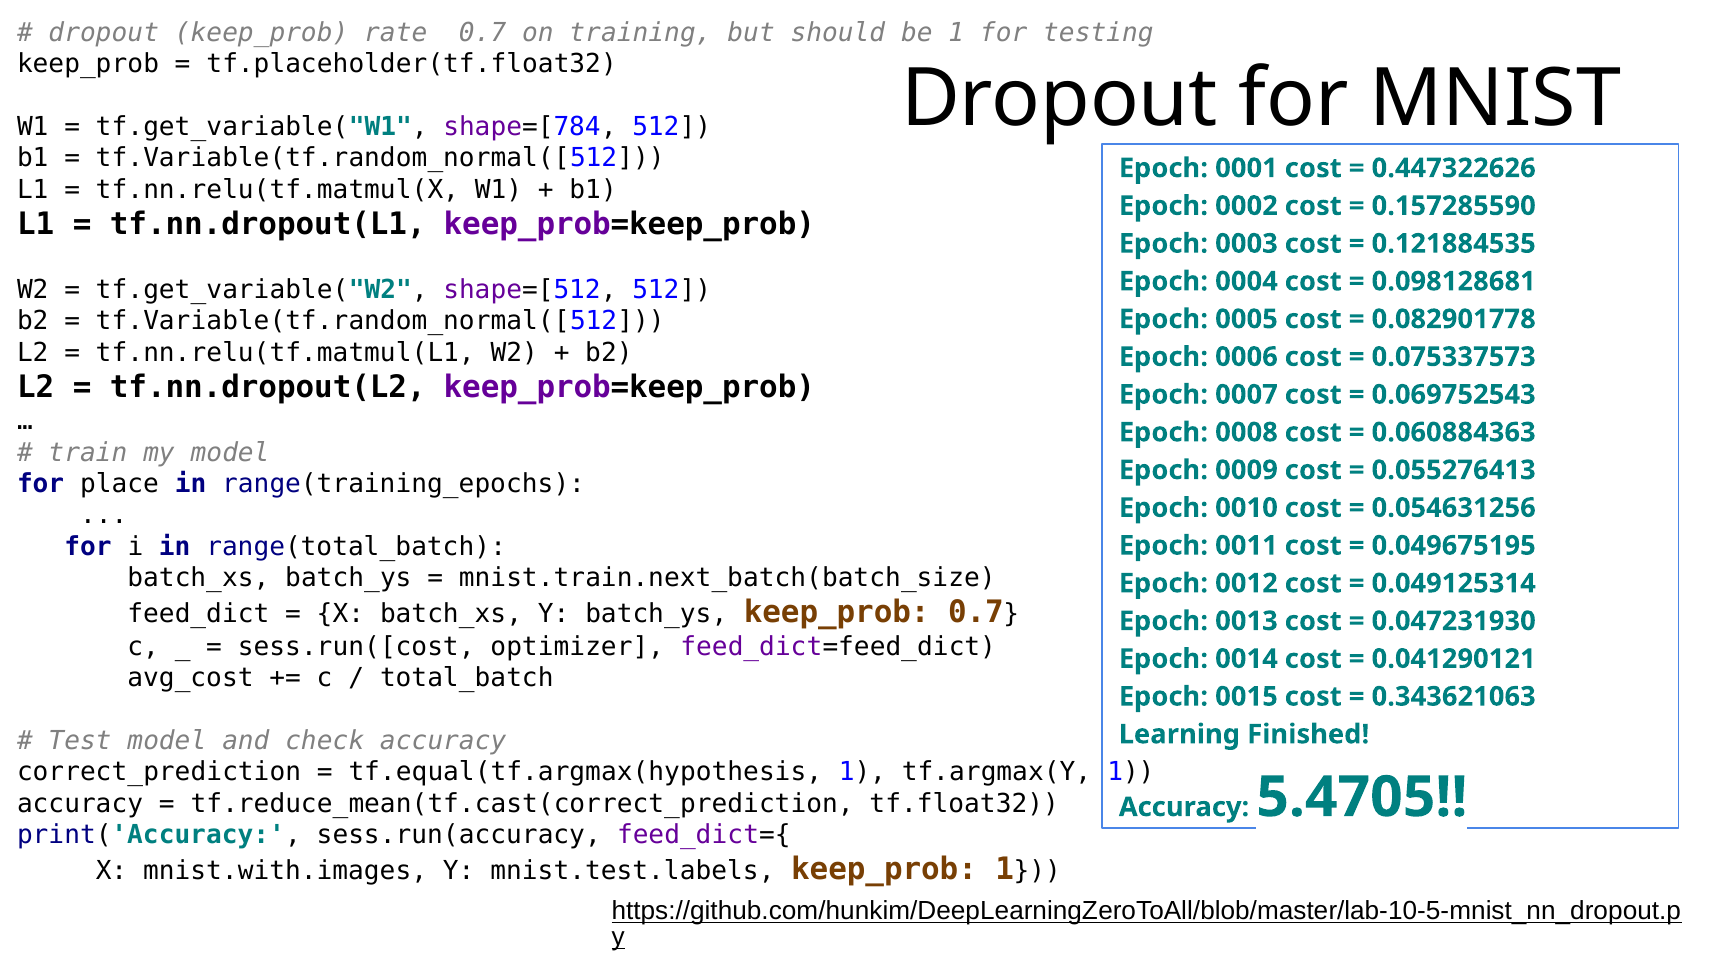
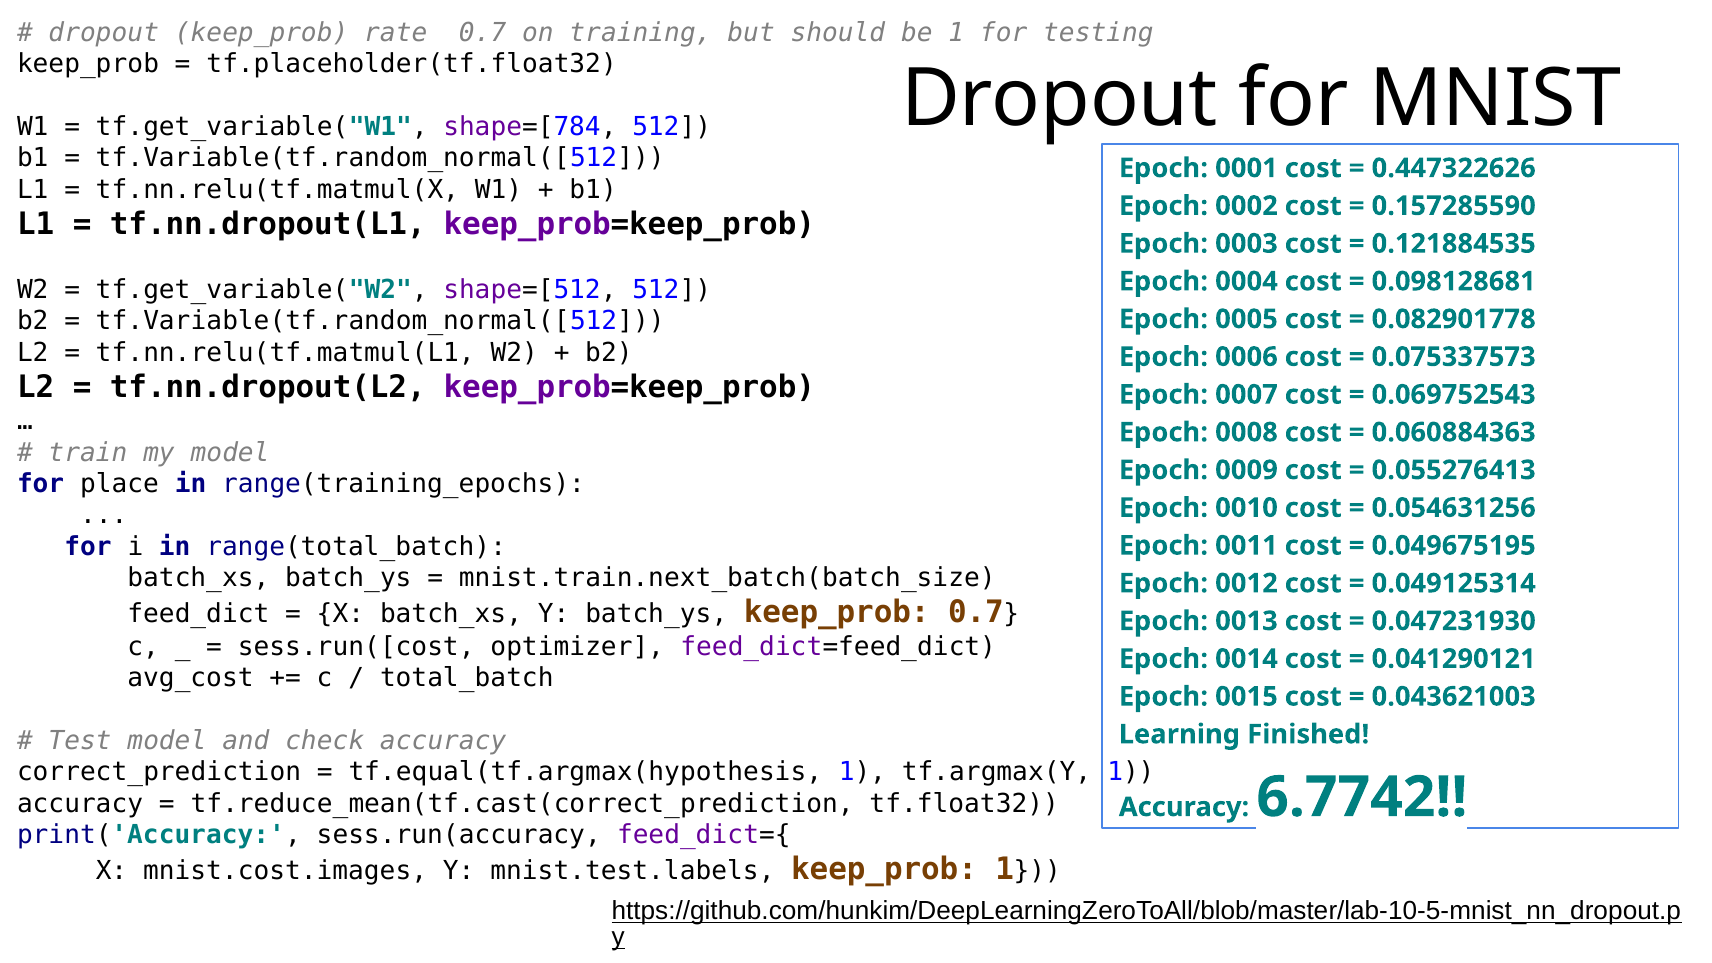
0.343621063: 0.343621063 -> 0.043621003 (1454, 697)
5.4705: 5.4705 -> 6.7742 (1362, 797)
mnist.with.images: mnist.with.images -> mnist.cost.images (285, 871)
